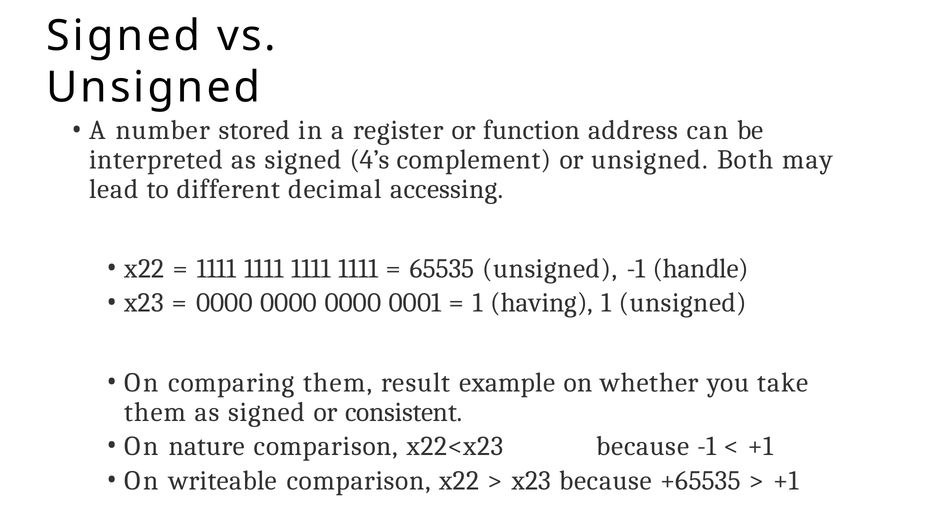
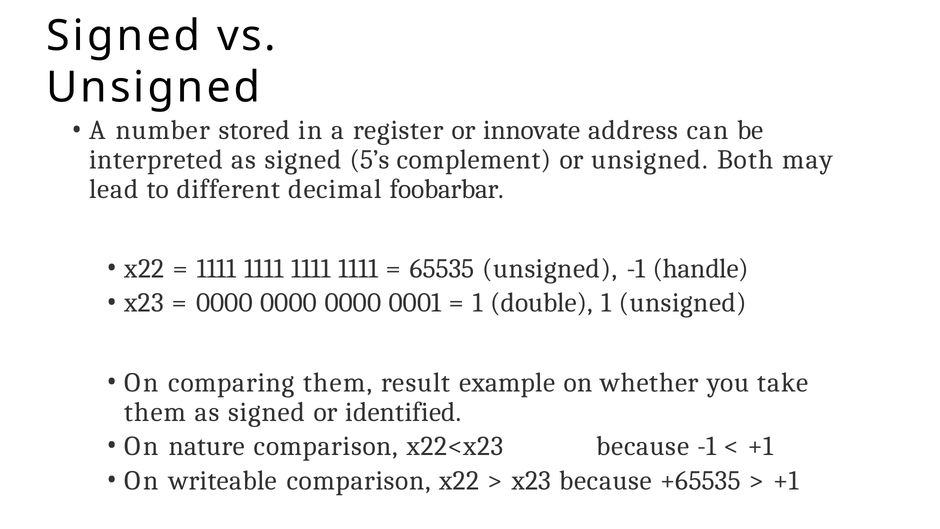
function: function -> innovate (532, 130)
4’s: 4’s -> 5’s (370, 160)
accessing: accessing -> foobarbar (447, 189)
having: having -> double (542, 303)
consistent: consistent -> identified (403, 412)
